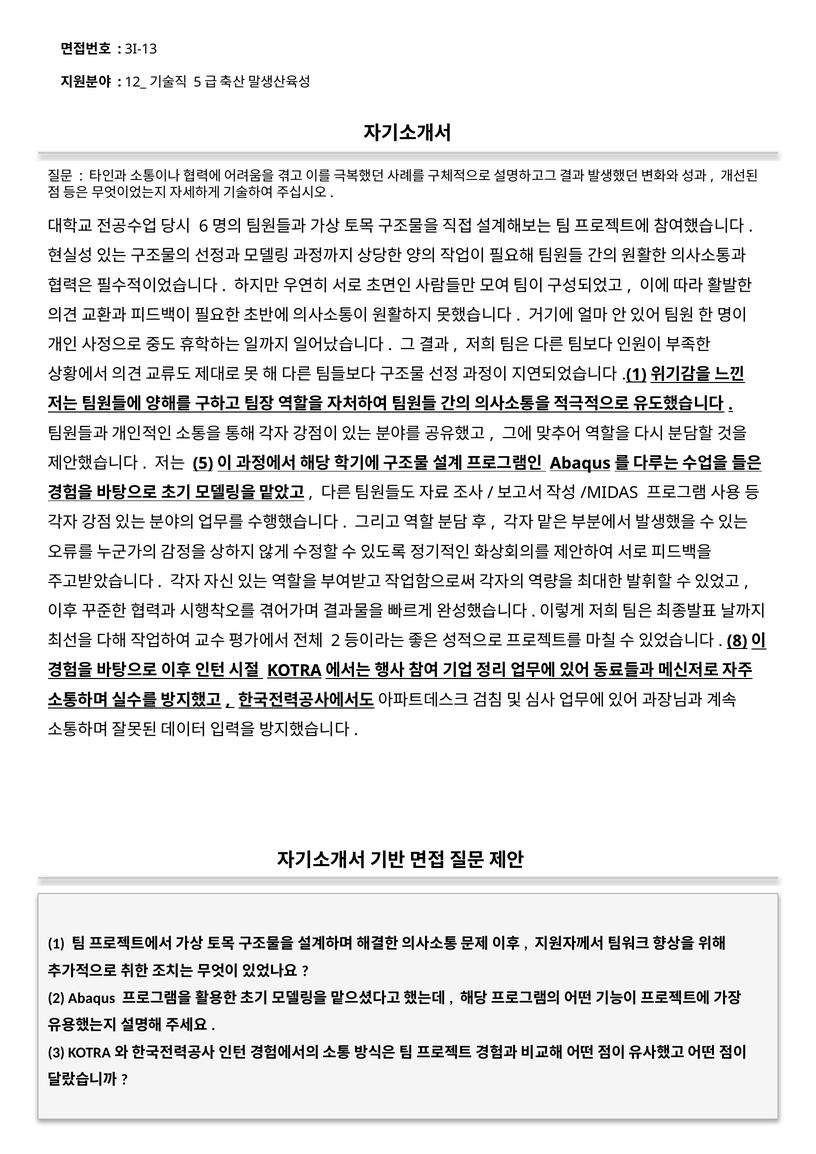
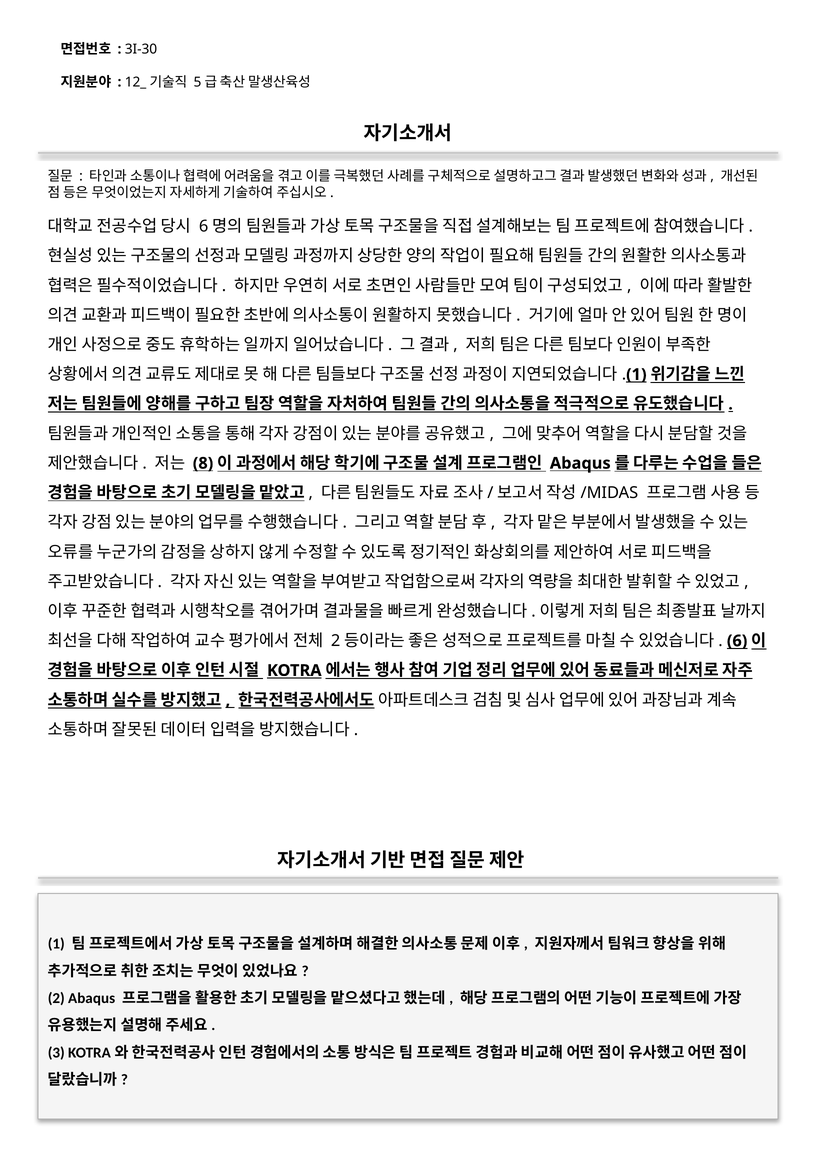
3I-13: 3I-13 -> 3I-30 (141, 49)
5: 5 -> 8 (203, 463)
8: 8 -> 6 (737, 641)
